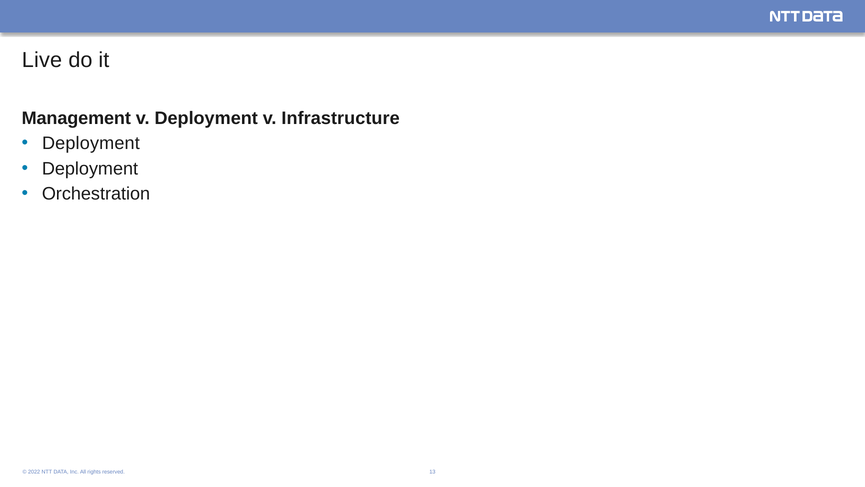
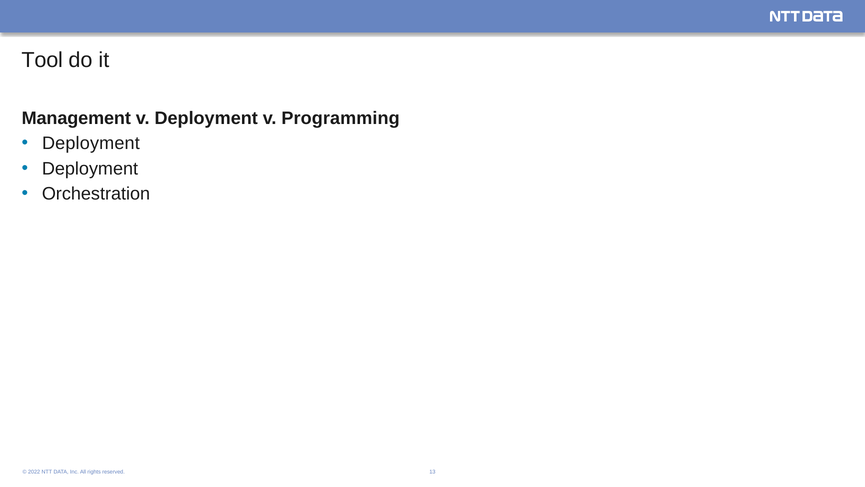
Live: Live -> Tool (42, 60)
Infrastructure: Infrastructure -> Programming (341, 118)
